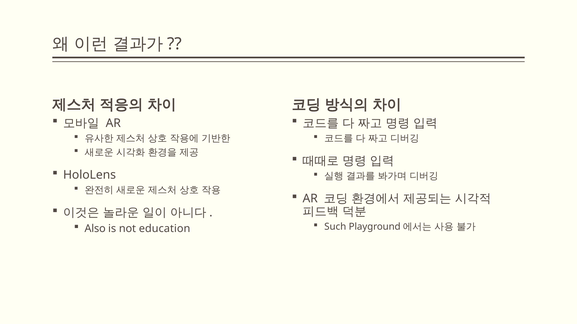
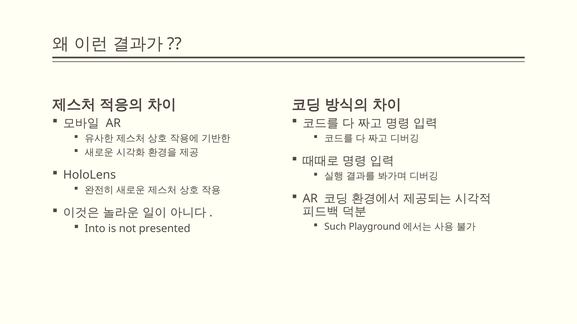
Also: Also -> Into (95, 229)
education: education -> presented (165, 229)
